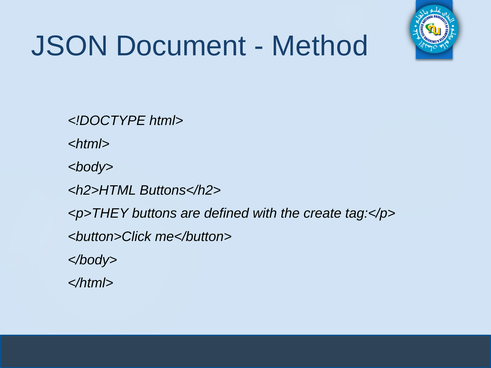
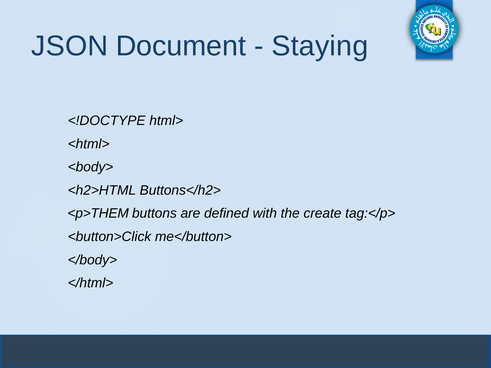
Method: Method -> Staying (320, 46)
<p>THEY: <p>THEY -> <p>THEM (98, 214)
